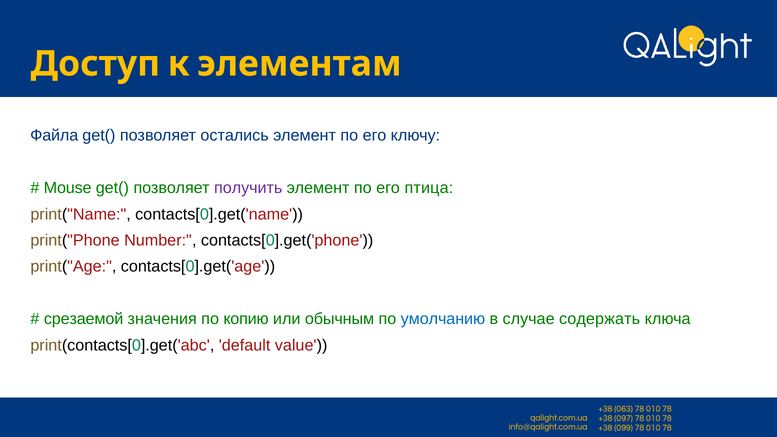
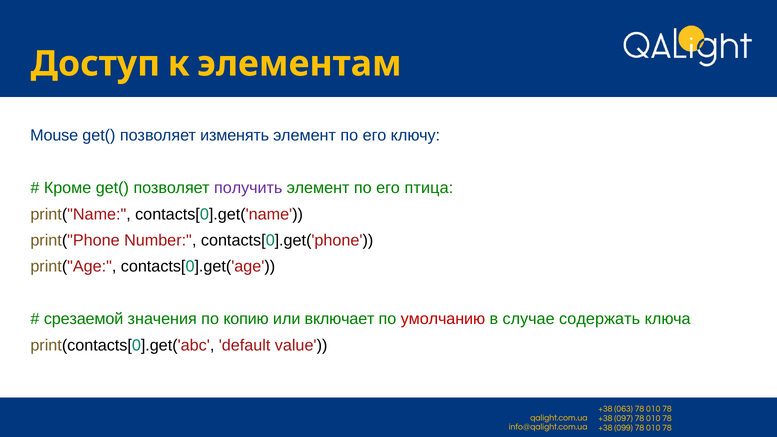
Файла: Файла -> Mouse (54, 136)
остались: остались -> изменять (235, 136)
Mouse: Mouse -> Кроме (68, 188)
обычным: обычным -> включает (340, 319)
умолчанию colour: blue -> red (443, 319)
